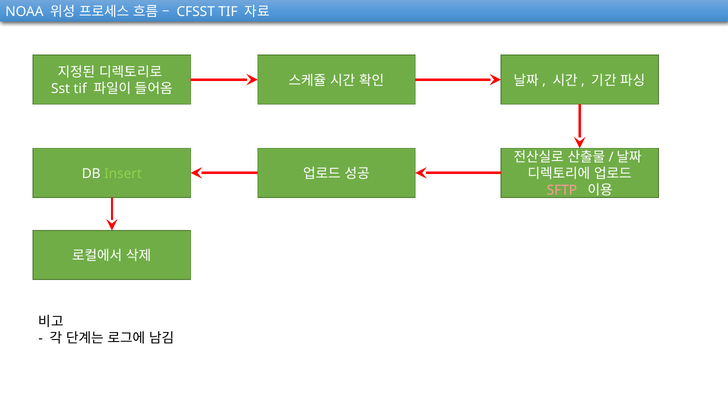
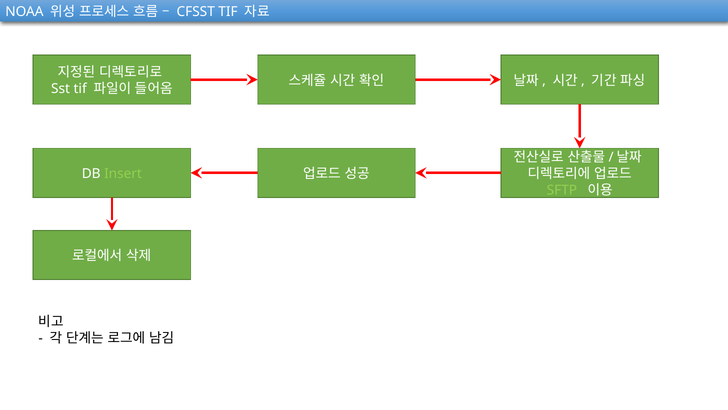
SFTP colour: pink -> light green (562, 190)
